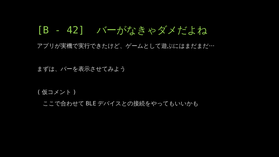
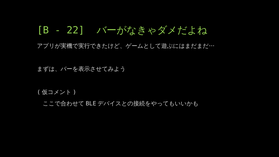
42: 42 -> 22 (76, 30)
